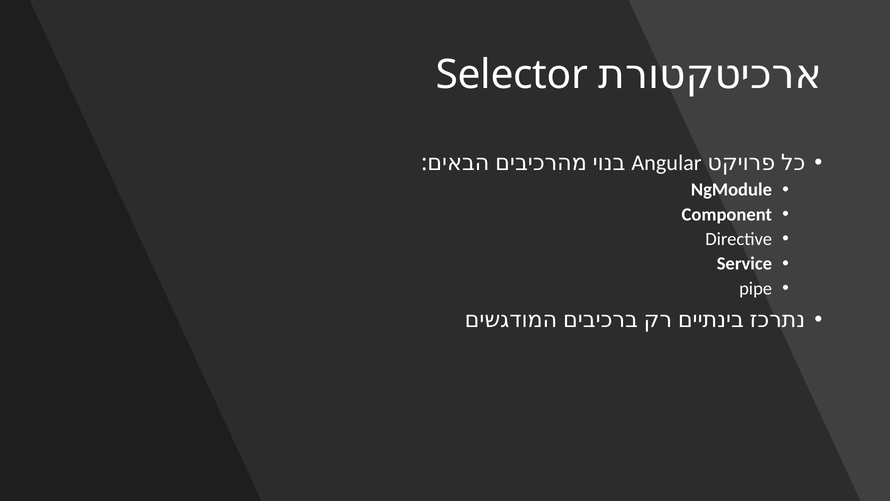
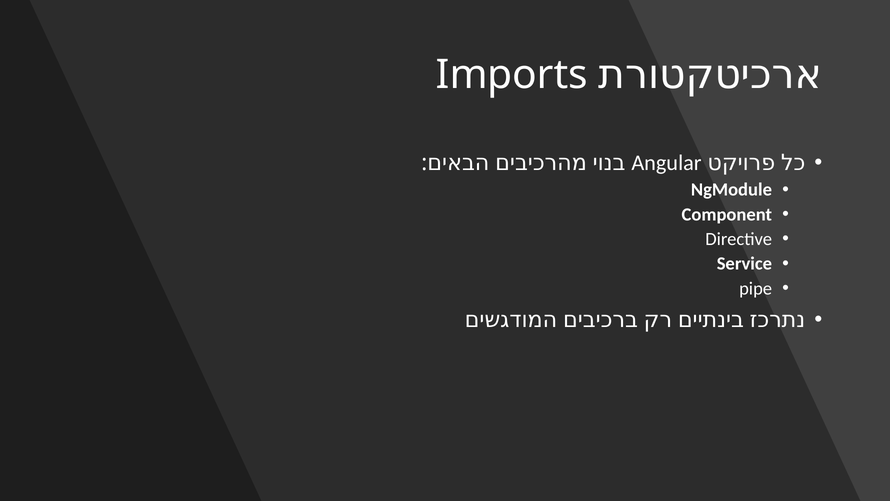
Selector: Selector -> Imports (512, 75)
